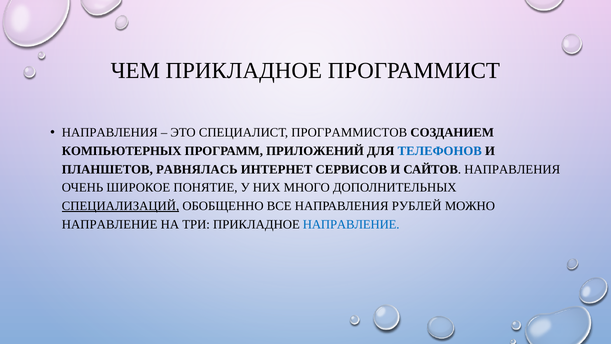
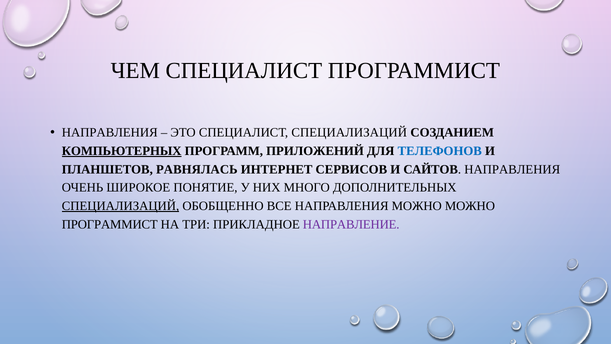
ЧЕМ ПРИКЛАДНОЕ: ПРИКЛАДНОЕ -> СПЕЦИАЛИСТ (244, 71)
СПЕЦИАЛИСТ ПРОГРАММИСТОВ: ПРОГРАММИСТОВ -> СПЕЦИАЛИЗАЦИЙ (349, 132)
КОМПЬЮТЕРНЫХ underline: none -> present (122, 151)
НАПРАВЛЕНИЯ РУБЛЕЙ: РУБЛЕЙ -> МОЖНО (417, 206)
НАПРАВЛЕНИЕ: НАПРАВЛЕНИЕ -> ПРОГРАММИСТ (110, 224)
НАПРАВЛЕНИЕ colour: blue -> purple (351, 224)
